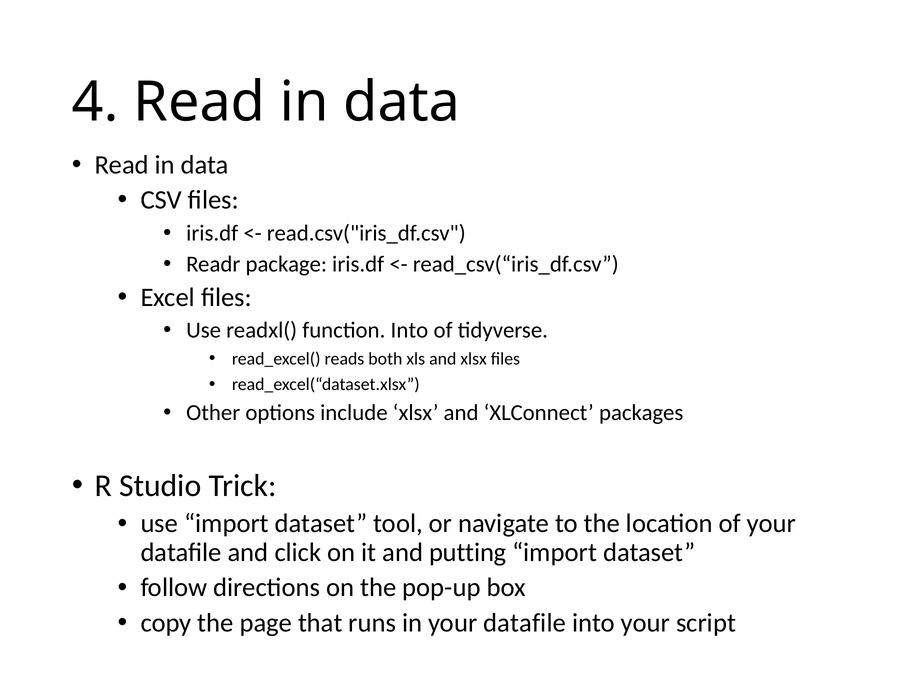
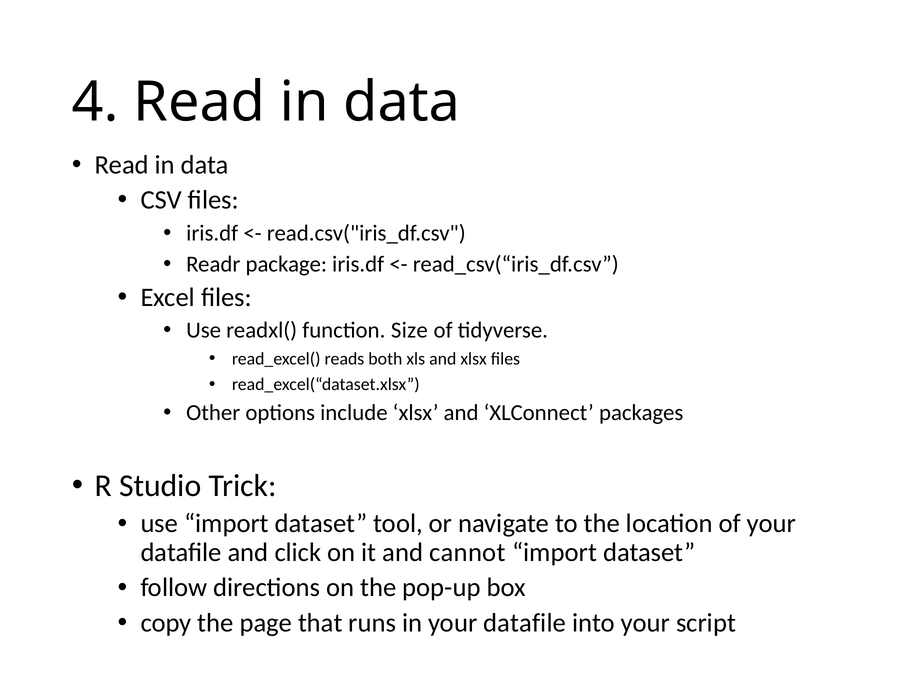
function Into: Into -> Size (409, 330)
putting: putting -> cannot (468, 552)
